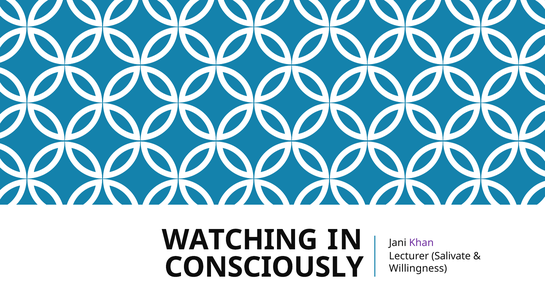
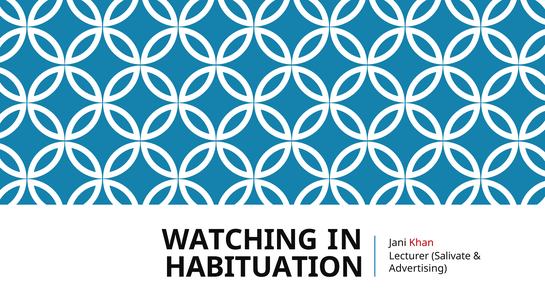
Khan colour: purple -> red (421, 242)
CONSCIOUSLY: CONSCIOUSLY -> HABITUATION (264, 267)
Willingness: Willingness -> Advertising (418, 268)
